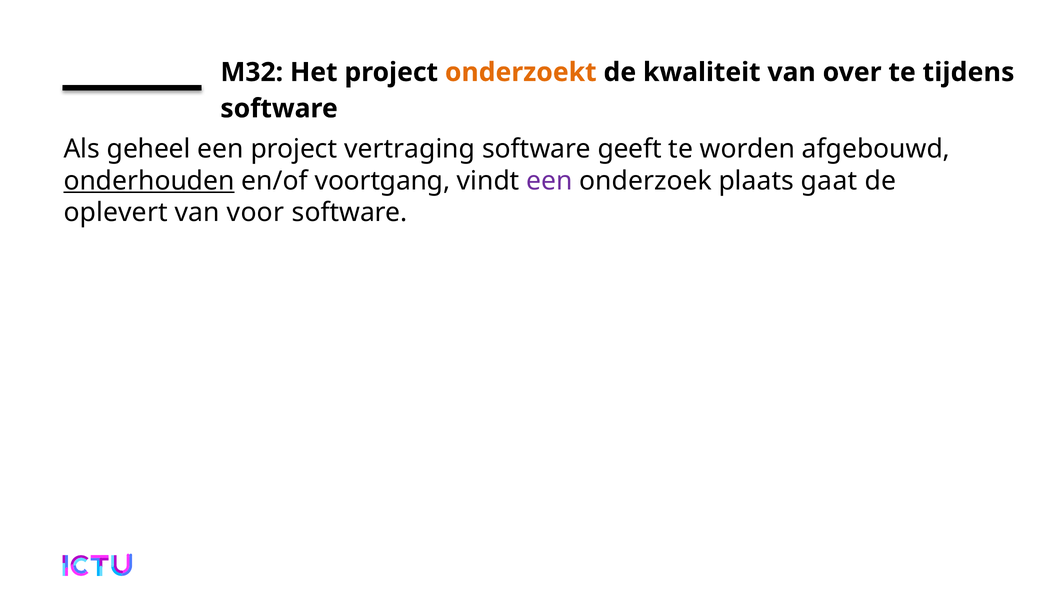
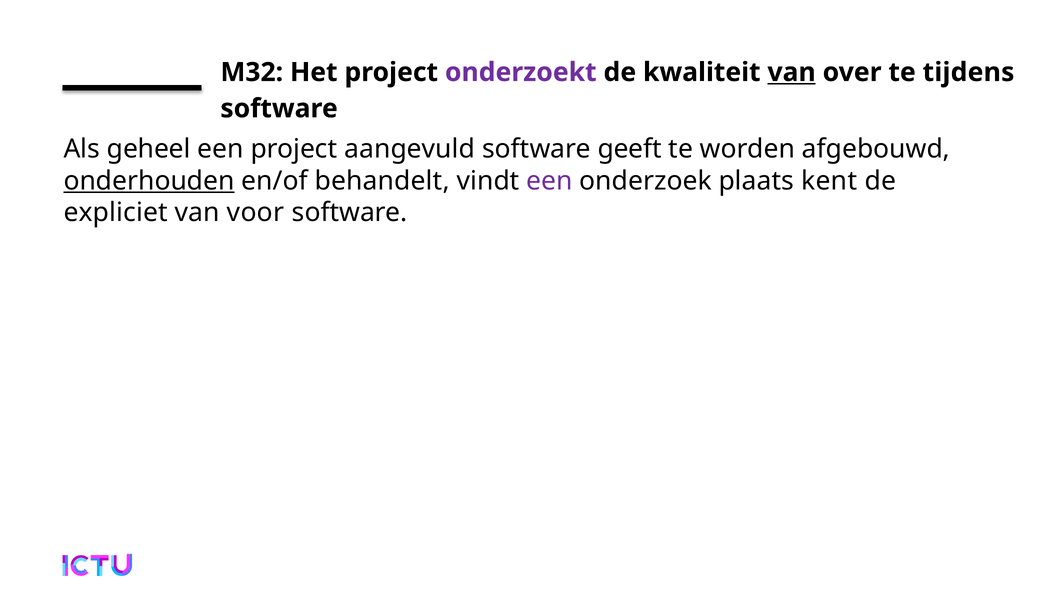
onderzoekt colour: orange -> purple (521, 72)
van underline: none -> present (792, 72)
vertraging: vertraging -> aangevuld (410, 149)
voortgang: voortgang -> behandelt (382, 181)
gaat: gaat -> kent (829, 181)
oplevert: oplevert -> expliciet (116, 213)
